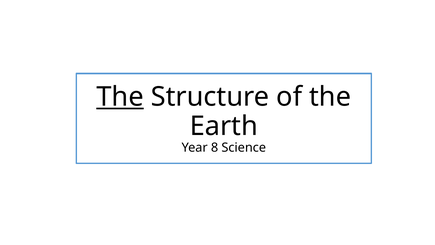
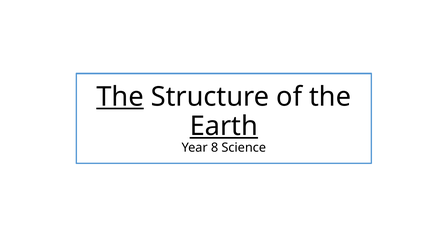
Earth underline: none -> present (224, 126)
